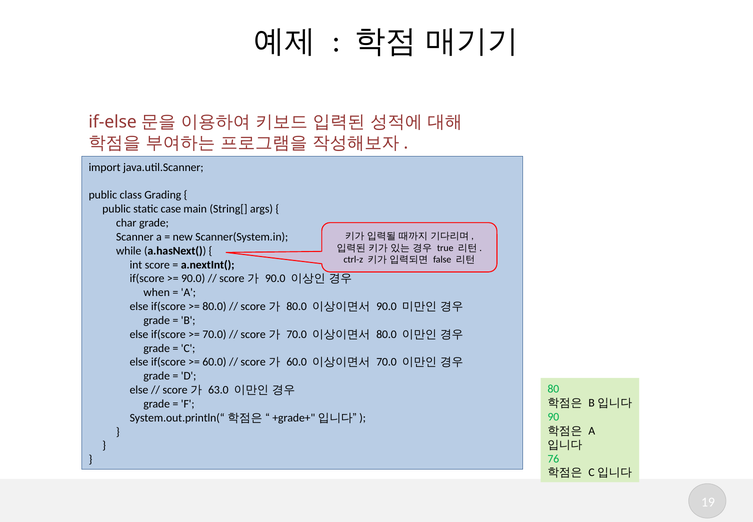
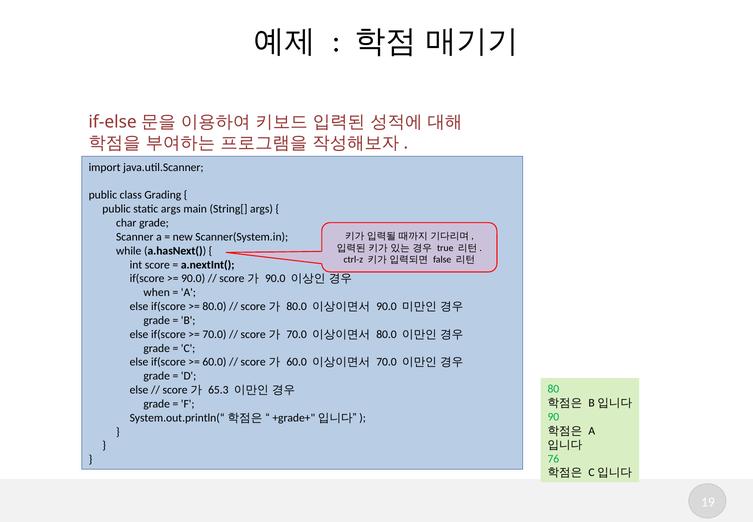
static case: case -> args (171, 209)
63.0: 63.0 -> 65.3 (218, 389)
